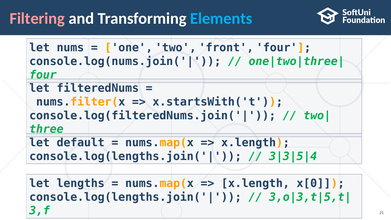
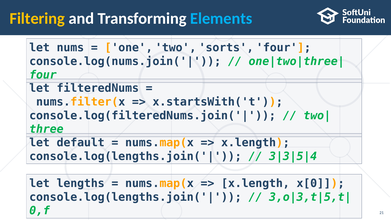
Filtering colour: pink -> yellow (37, 19)
front: front -> sorts (226, 48)
3,f: 3,f -> 0,f (40, 211)
